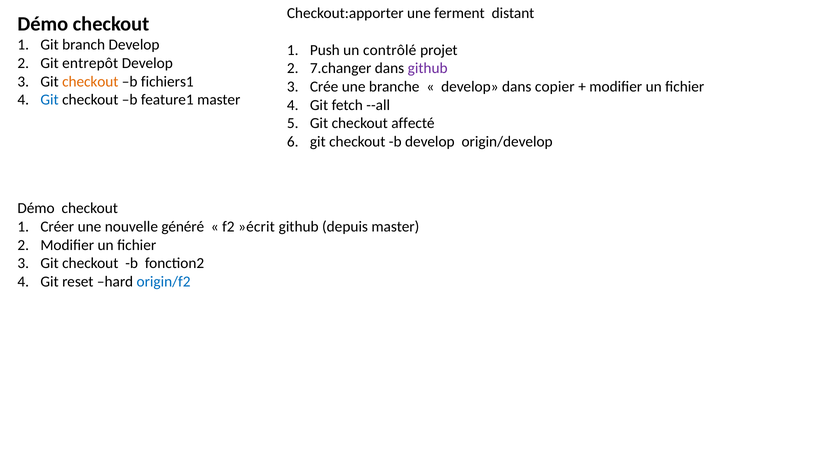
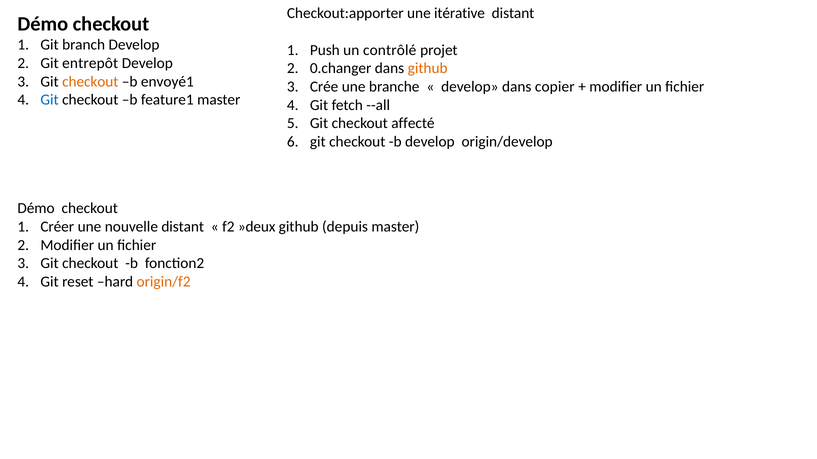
ferment: ferment -> itérative (460, 13)
7.changer: 7.changer -> 0.changer (341, 68)
github colour: purple -> orange (428, 68)
fichiers1: fichiers1 -> envoyé1 (167, 82)
nouvelle généré: généré -> distant (183, 227)
»écrit: »écrit -> »deux (257, 227)
origin/f2 colour: blue -> orange (164, 282)
